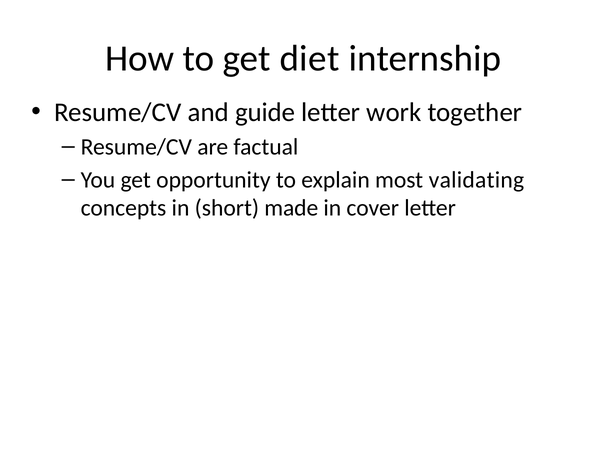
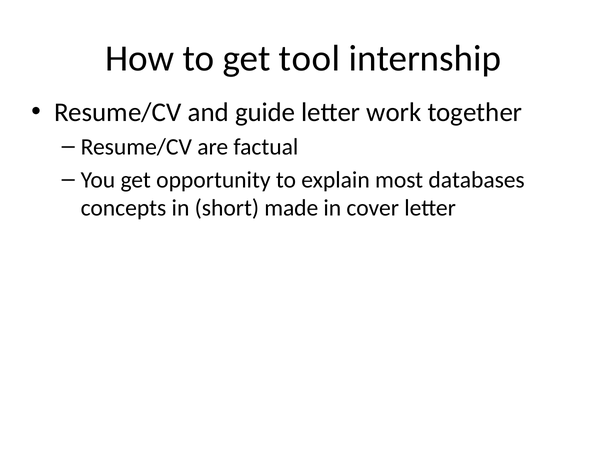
diet: diet -> tool (310, 59)
validating: validating -> databases (477, 180)
